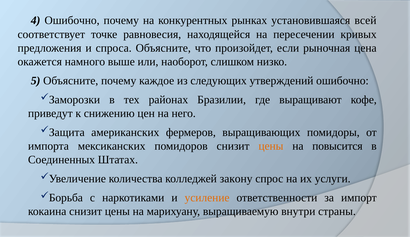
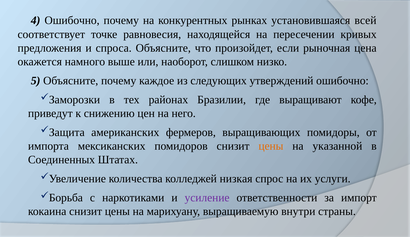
повысится: повысится -> указанной (337, 146)
закону: закону -> низкая (236, 179)
усиление colour: orange -> purple (207, 198)
